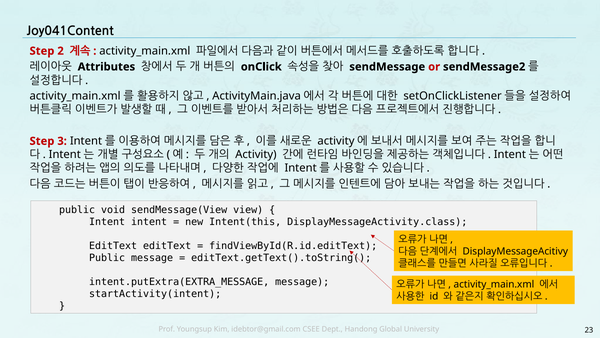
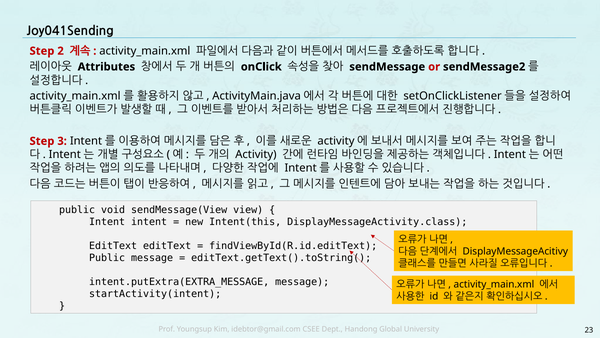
Joy041Content: Joy041Content -> Joy041Sending (70, 31)
